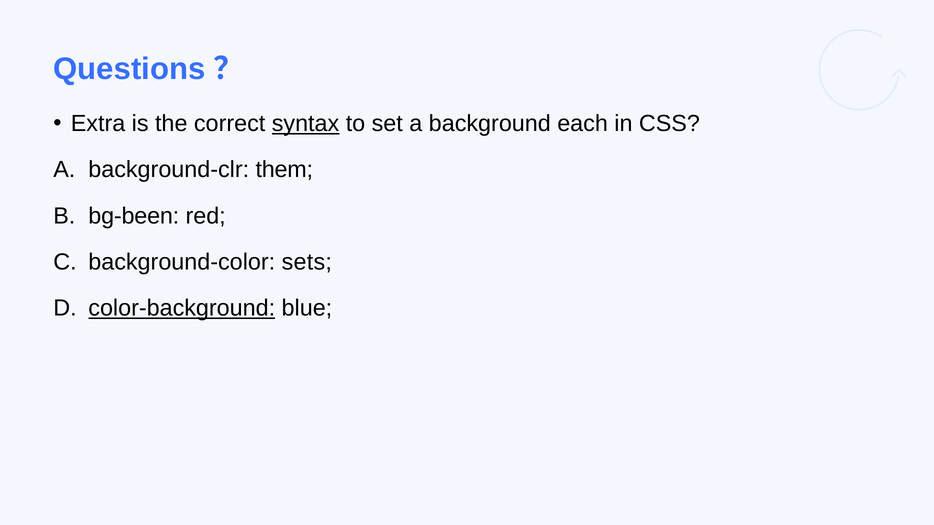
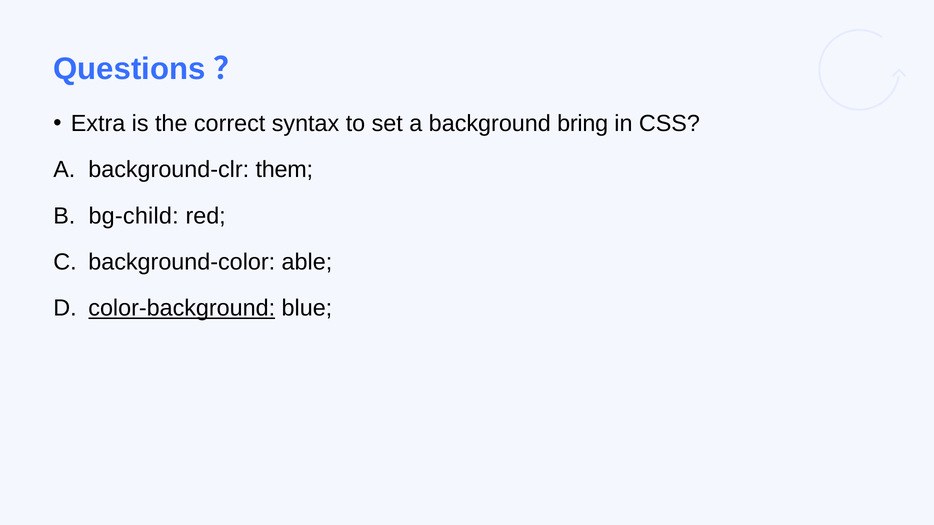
syntax underline: present -> none (306, 124)
each: each -> bring (583, 124)
bg-been: bg-been -> bg-child (134, 216)
sets: sets -> able (307, 262)
